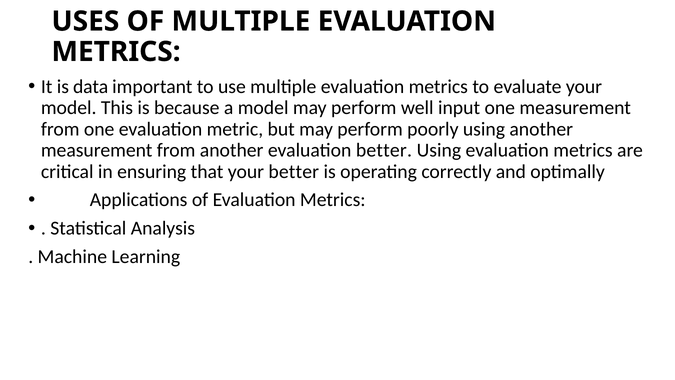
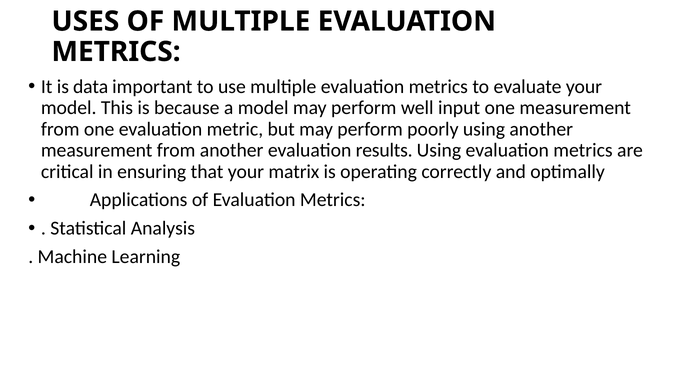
evaluation better: better -> results (384, 150)
your better: better -> matrix (294, 172)
